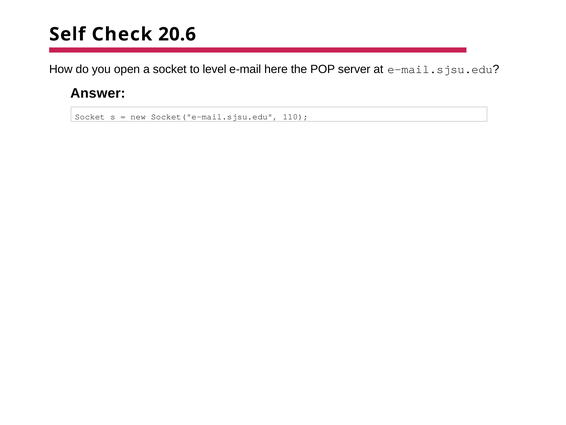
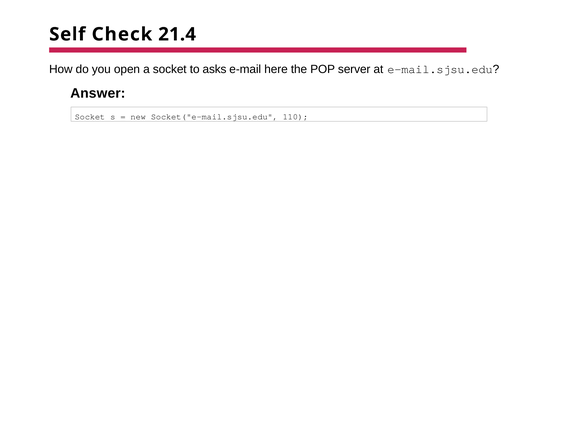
20.6: 20.6 -> 21.4 (177, 34)
level: level -> asks (215, 69)
